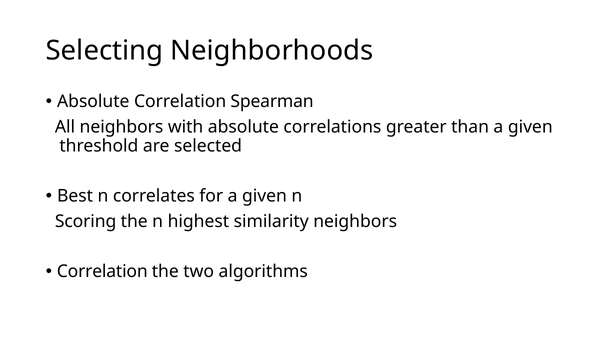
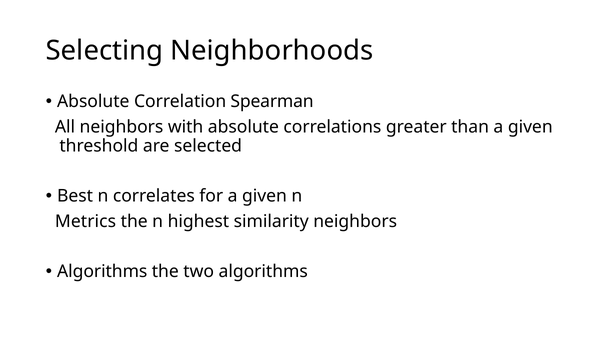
Scoring: Scoring -> Metrics (86, 221)
Correlation: Correlation -> Algorithms (102, 272)
